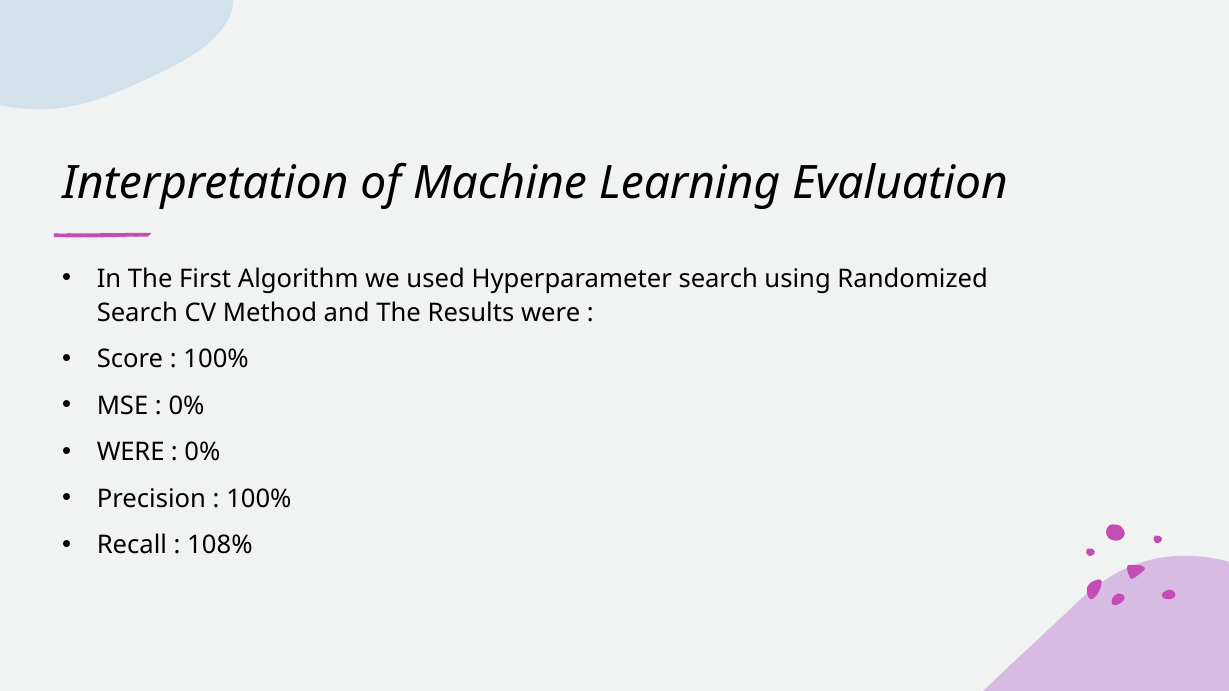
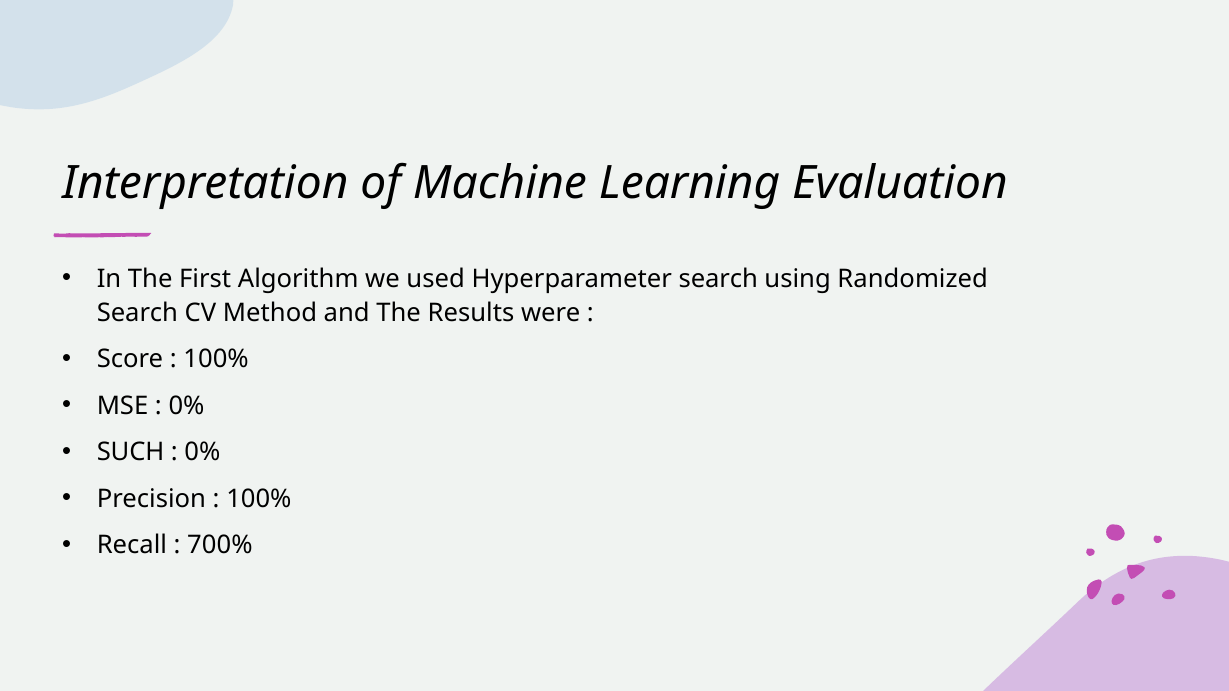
WERE: WERE -> SUCH (131, 453)
108%: 108% -> 700% (220, 546)
